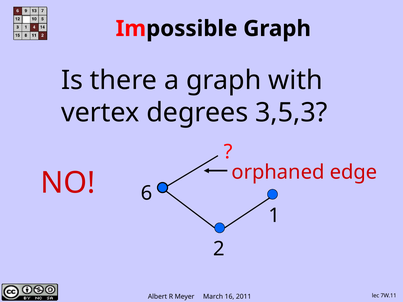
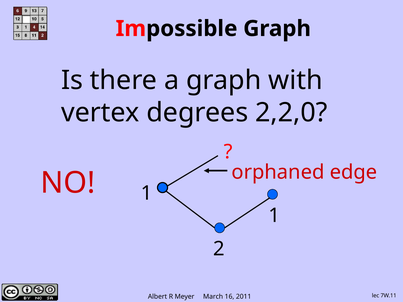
3,5,3: 3,5,3 -> 2,2,0 (291, 113)
NO 6: 6 -> 1 (147, 193)
